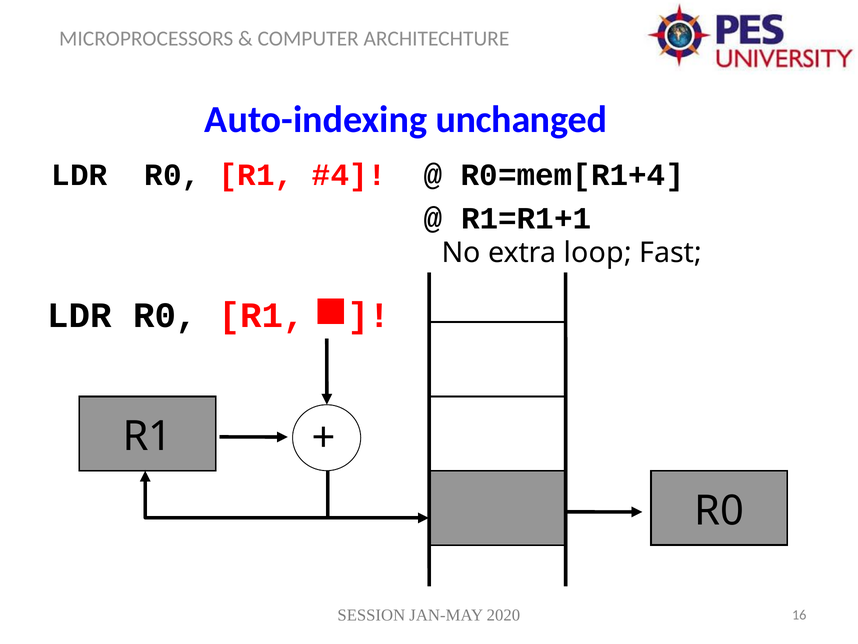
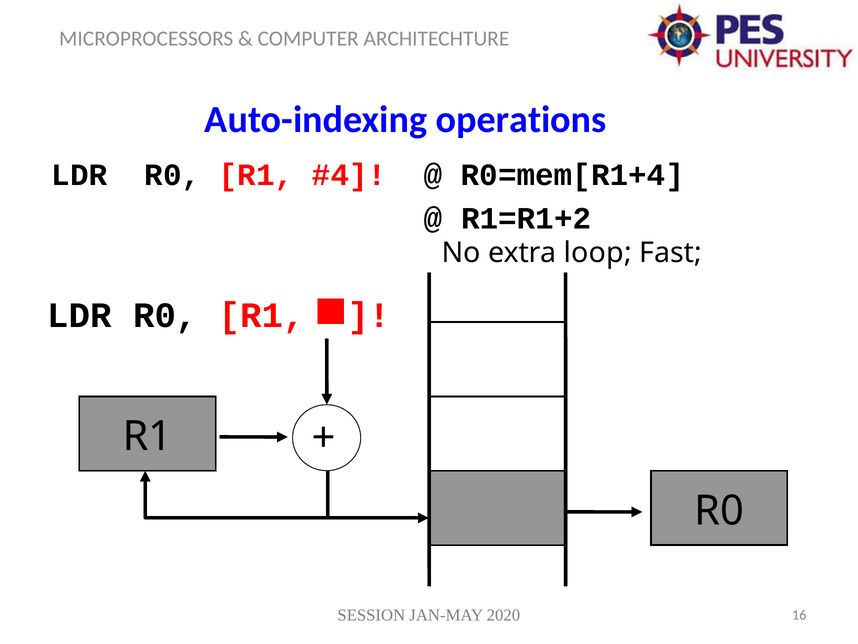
unchanged: unchanged -> operations (521, 120)
R1=R1+1: R1=R1+1 -> R1=R1+2 (526, 218)
